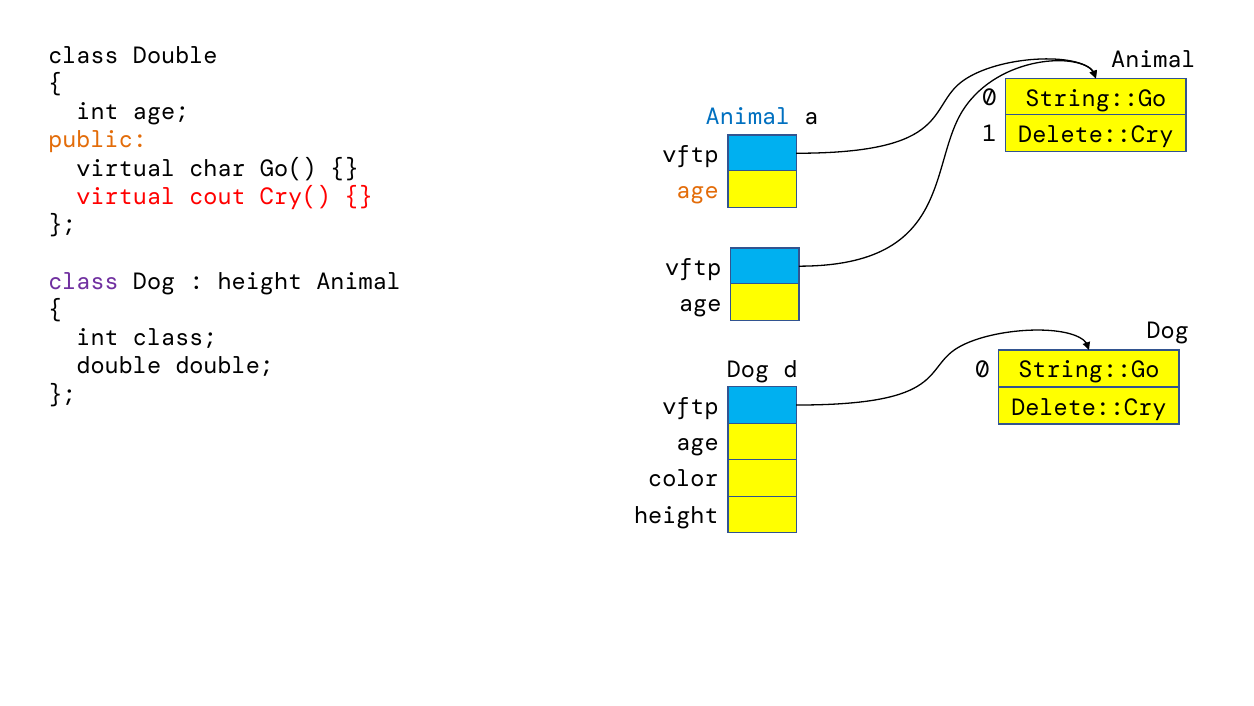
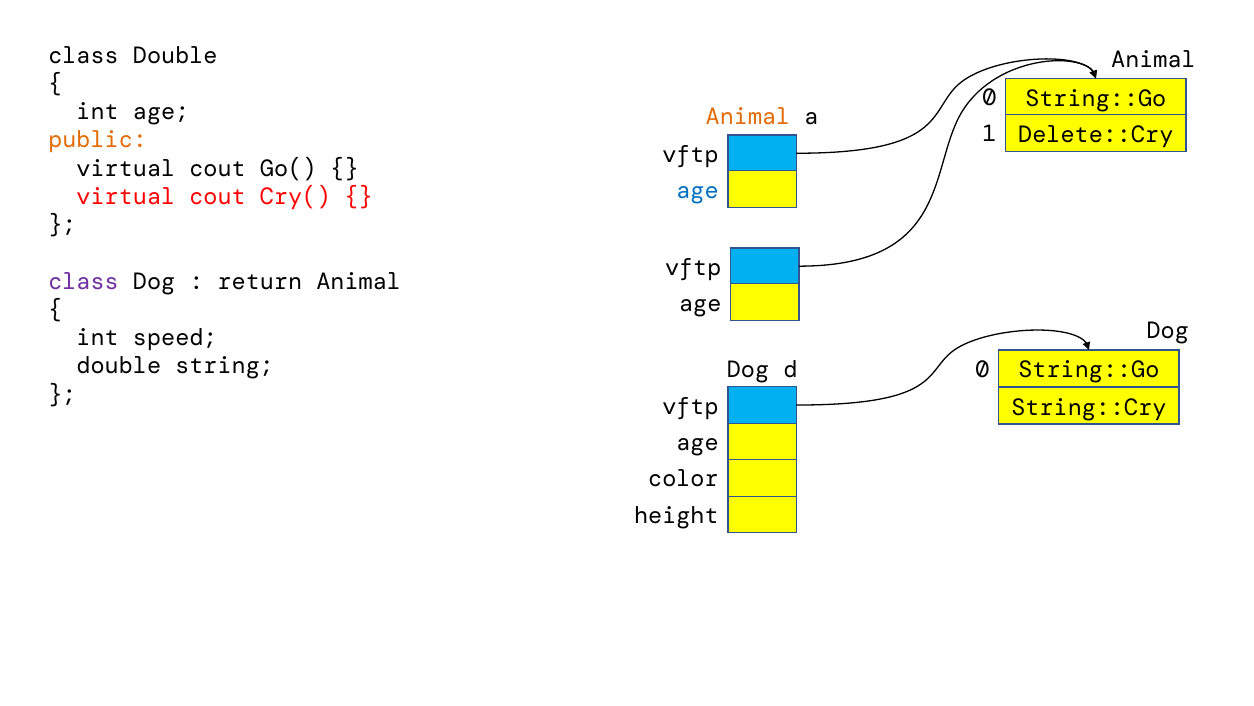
Animal colour: blue -> orange (748, 117)
char: char -> cout (218, 168)
age colour: orange -> blue (698, 190)
height: height -> return (260, 281)
int class: class -> speed (175, 337)
double double: double -> string (225, 366)
Delete::Cry: Delete::Cry -> String::Cry (1089, 407)
